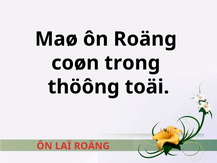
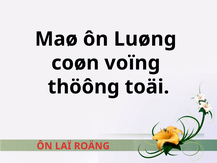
ôn Roäng: Roäng -> Luøng (145, 39)
trong: trong -> voïng (132, 63)
